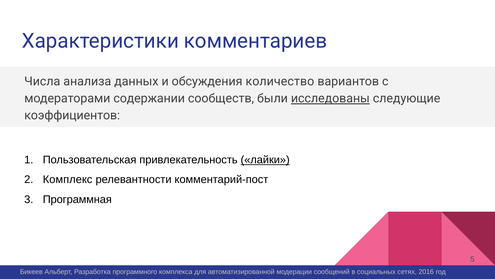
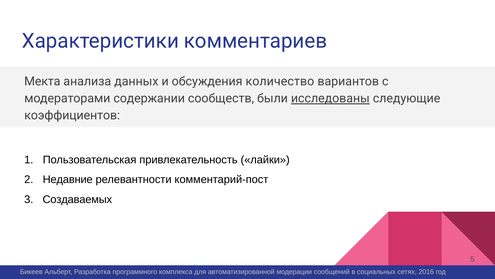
Числа: Числа -> Мекта (42, 81)
лайки underline: present -> none (265, 159)
Комплекс: Комплекс -> Недавние (68, 179)
Программная: Программная -> Создаваемых (77, 199)
